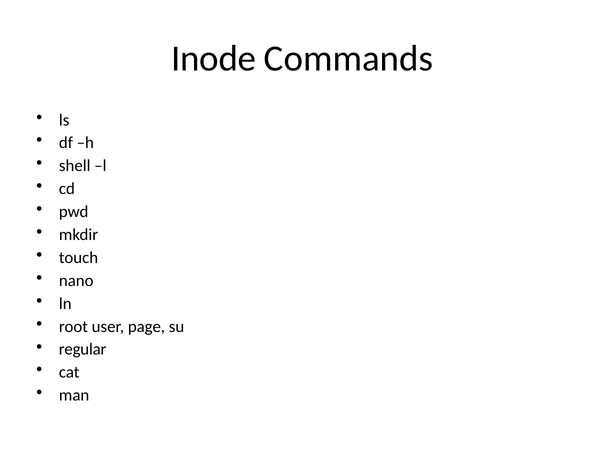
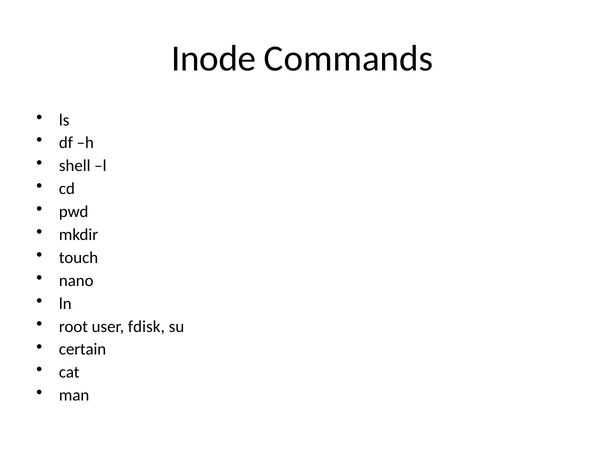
page: page -> fdisk (146, 327)
regular: regular -> certain (83, 350)
